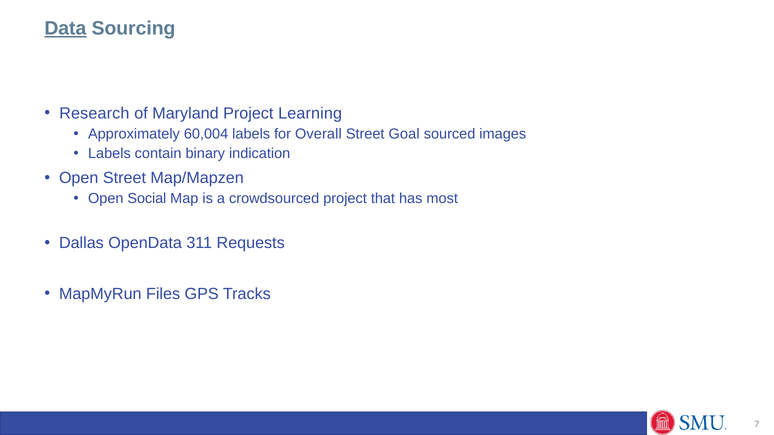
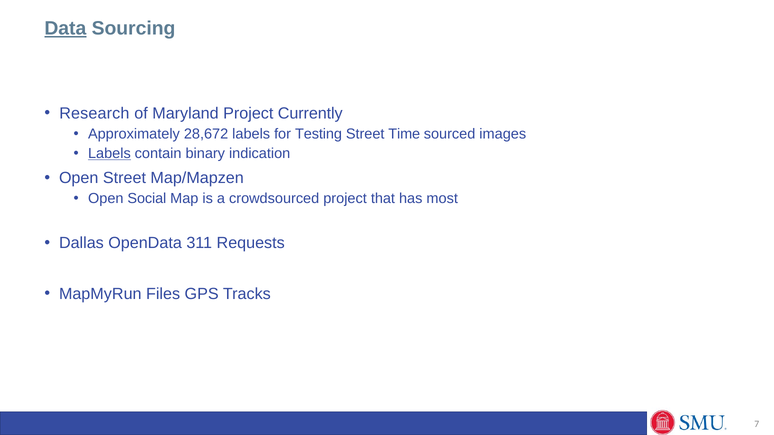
Learning: Learning -> Currently (310, 113)
60,004: 60,004 -> 28,672 (206, 134)
Overall: Overall -> Testing (319, 134)
Goal: Goal -> Time (404, 134)
Labels underline: none -> present (109, 154)
